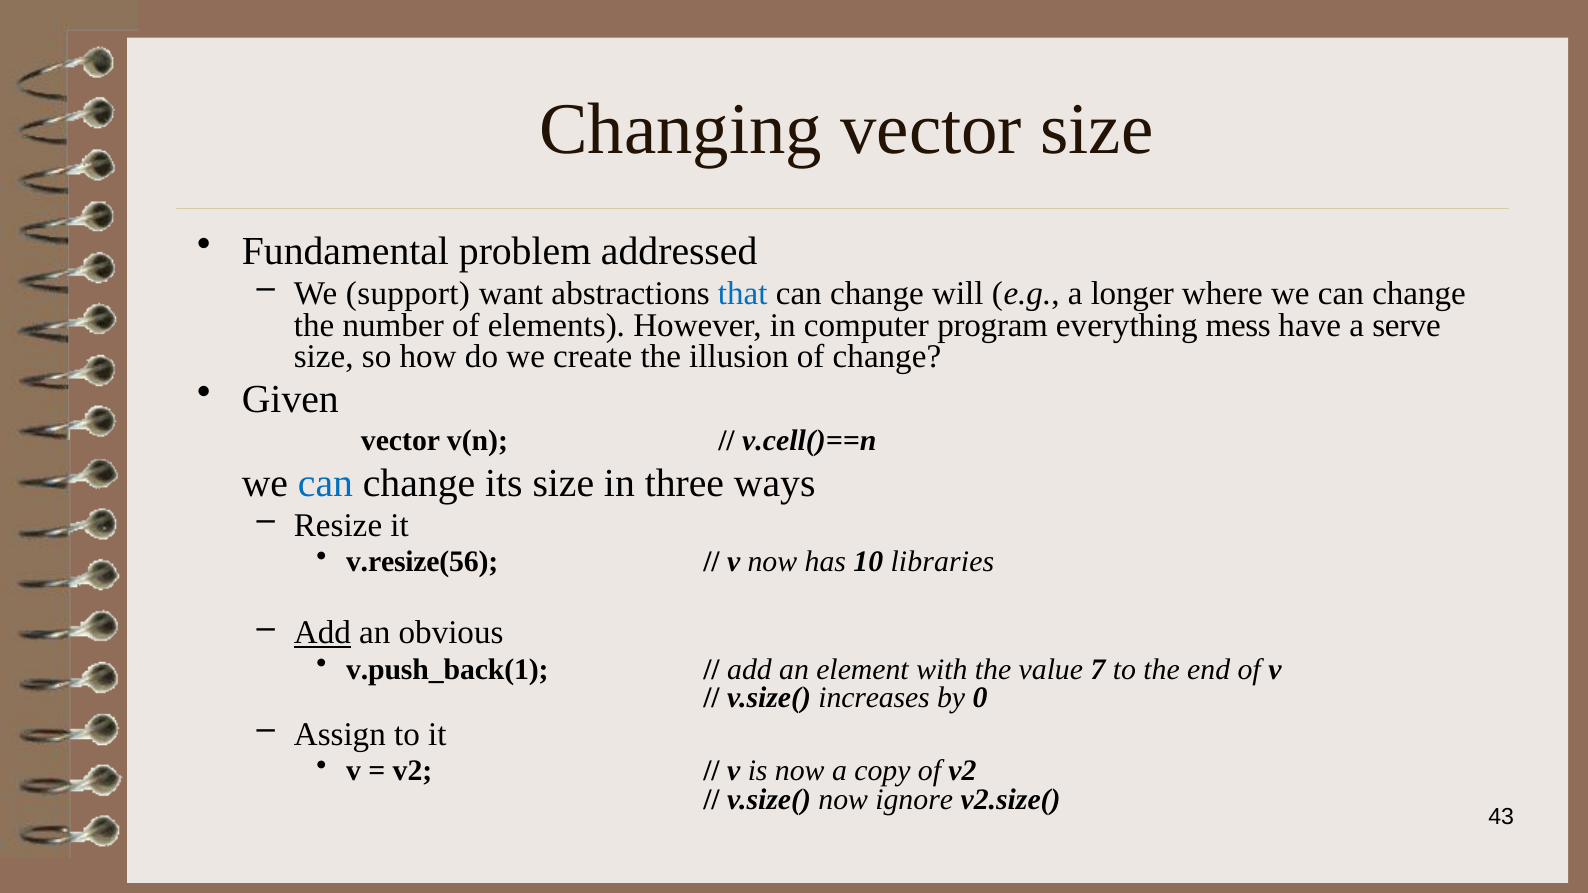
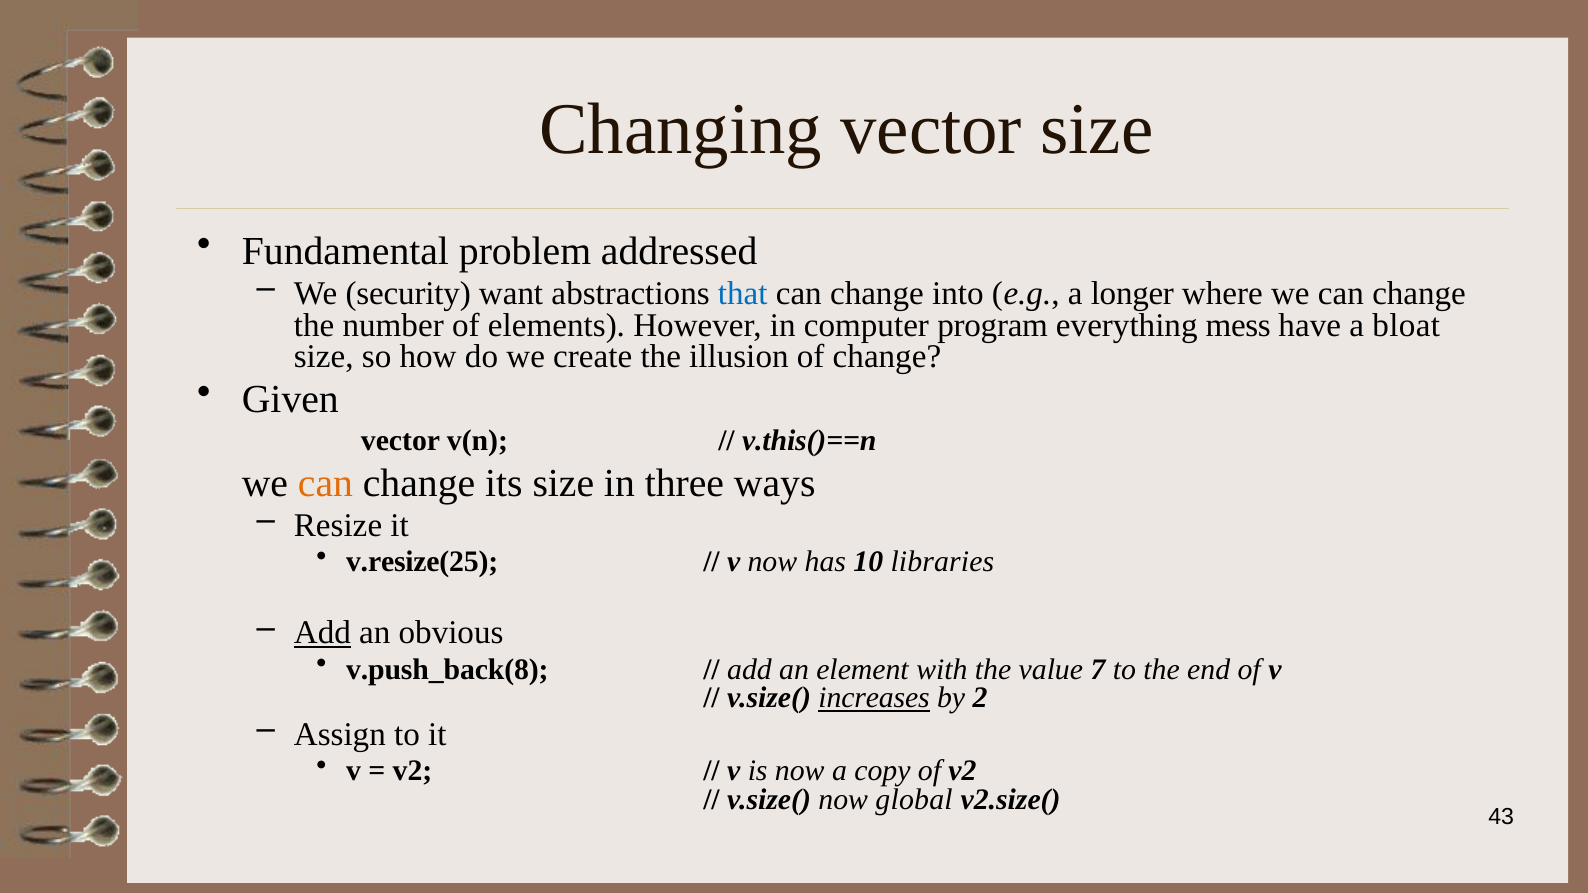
support: support -> security (408, 293)
will: will -> into (958, 293)
serve: serve -> bloat (1406, 325)
v.cell()==n: v.cell()==n -> v.this()==n (809, 441)
can colour: blue -> orange (325, 484)
v.resize(56: v.resize(56 -> v.resize(25 (422, 562)
v.push_back(1: v.push_back(1 -> v.push_back(8 (447, 669)
increases underline: none -> present (874, 698)
0: 0 -> 2 (980, 698)
ignore: ignore -> global (914, 800)
